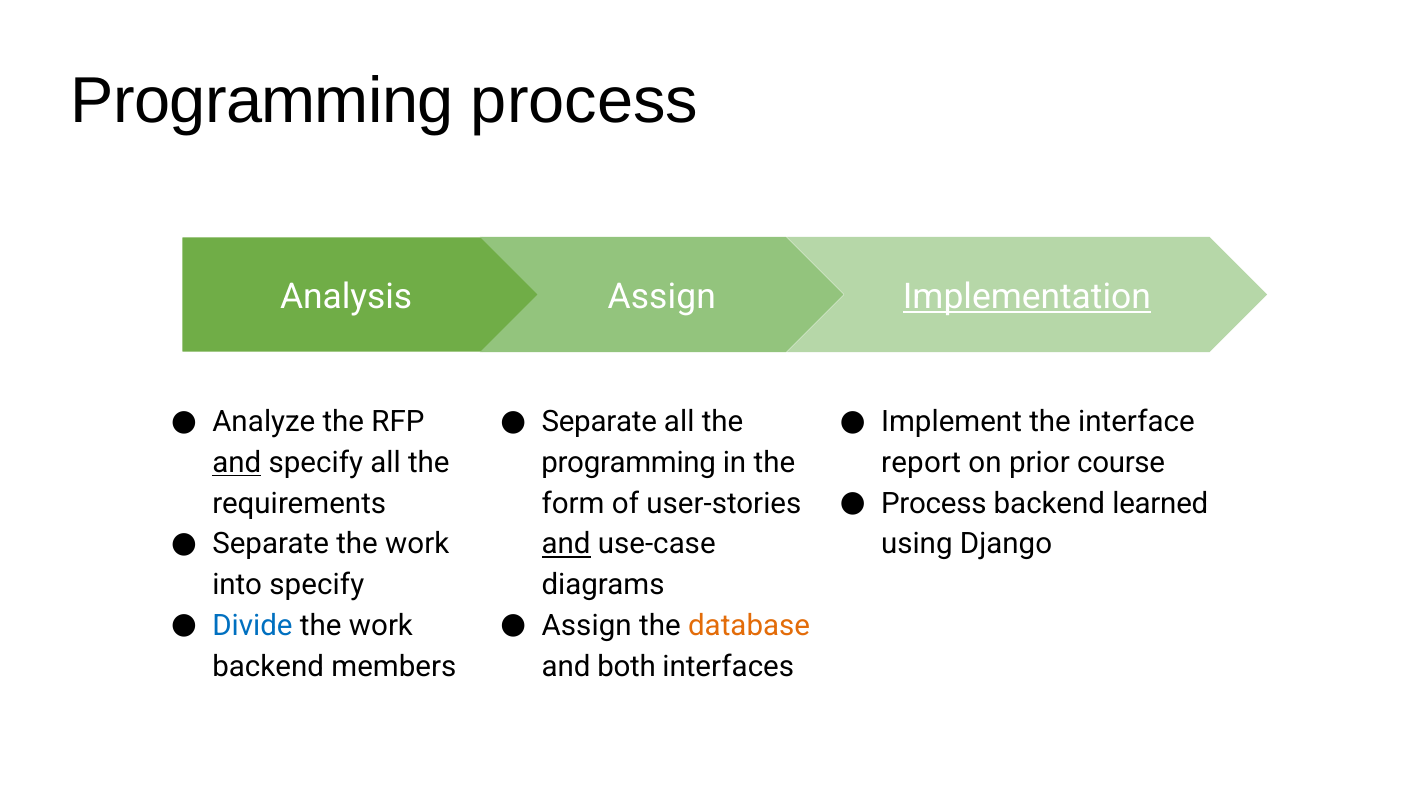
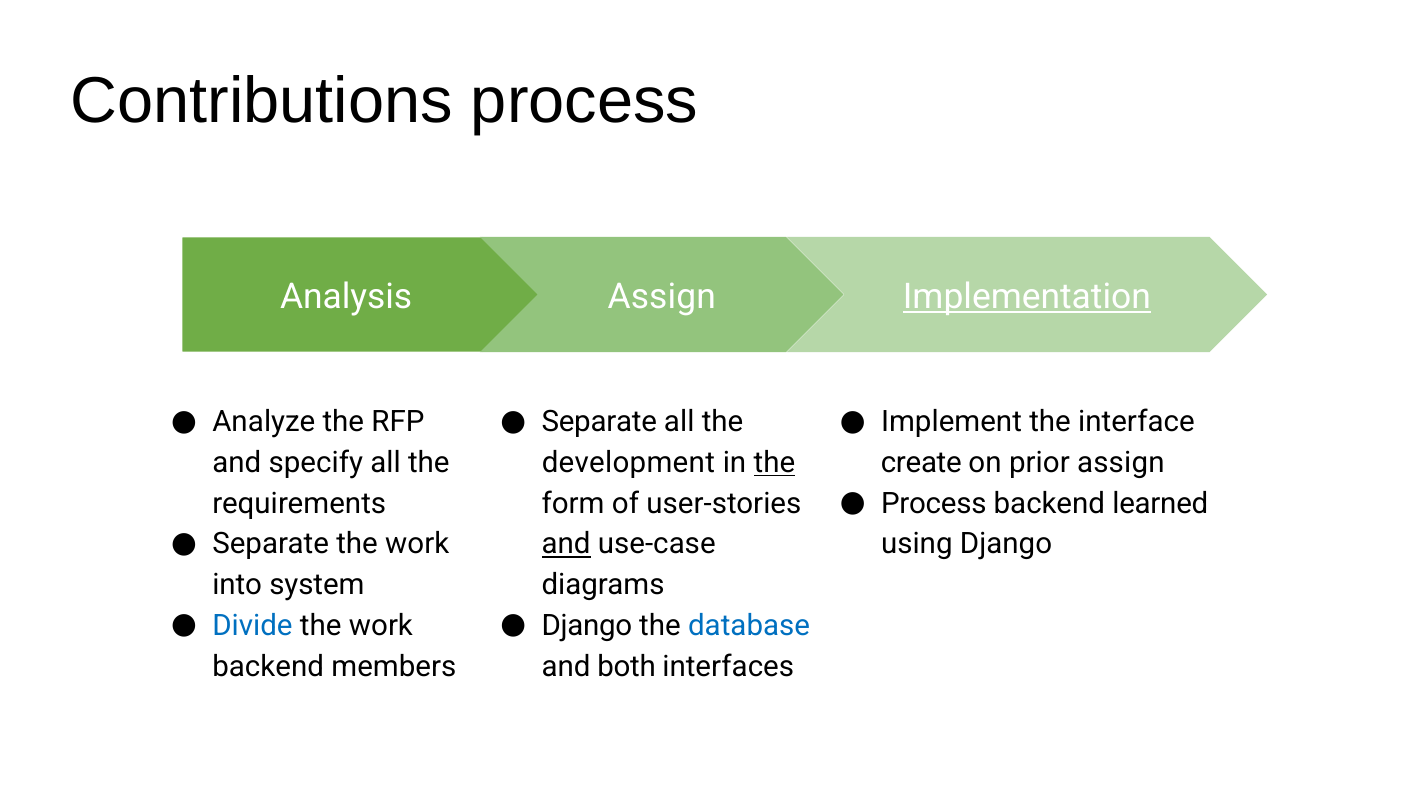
Programming: Programming -> Contributions (262, 101)
and underline: present -> none (237, 463)
programming: programming -> development (628, 463)
the underline: none -> present (774, 463)
report: report -> create (921, 463)
prior course: course -> assign (1121, 463)
into specify: specify -> system (317, 585)
Assign: Assign -> Django (587, 626)
database colour: orange -> blue (749, 626)
